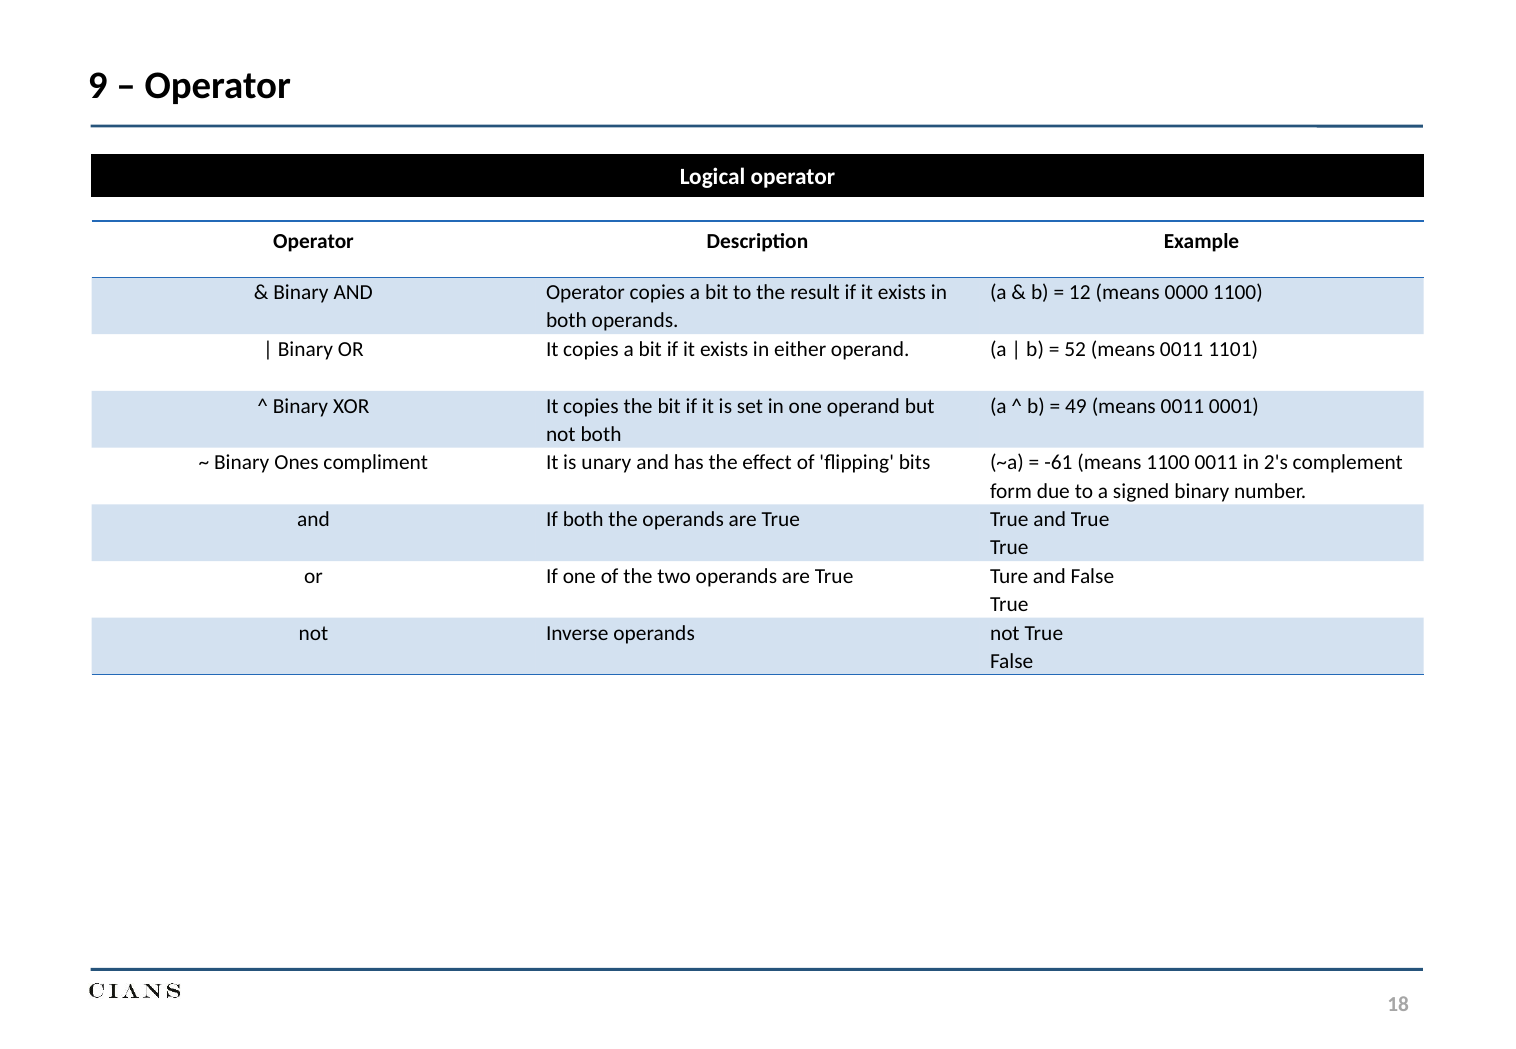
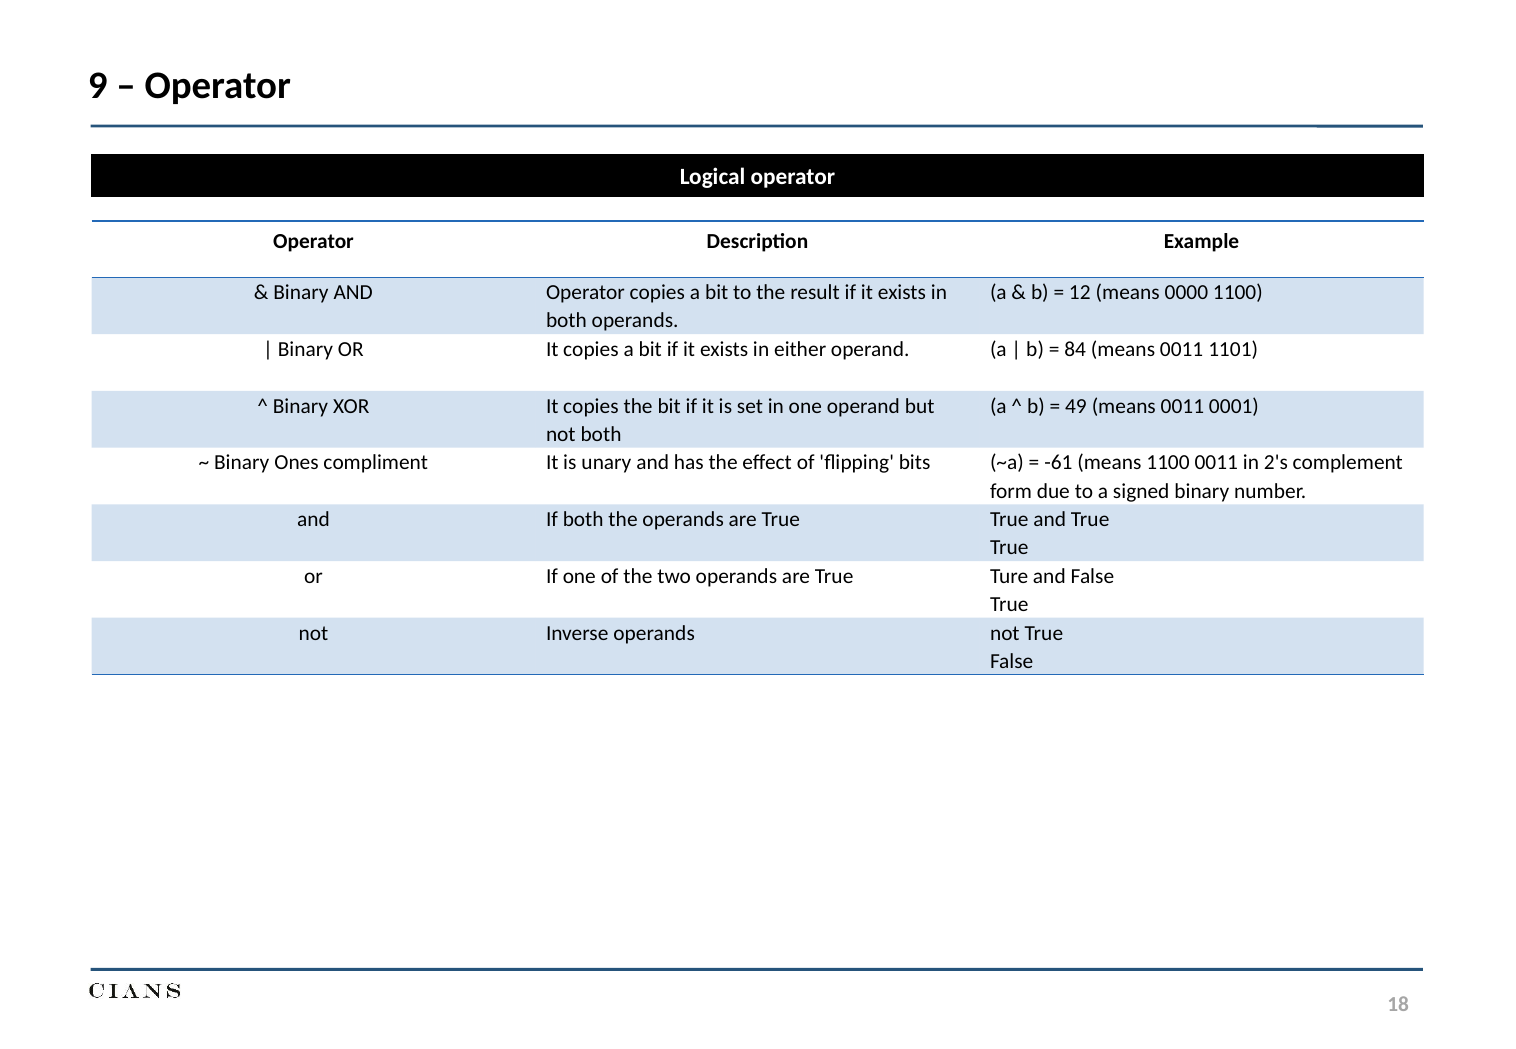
52: 52 -> 84 (1075, 350)
